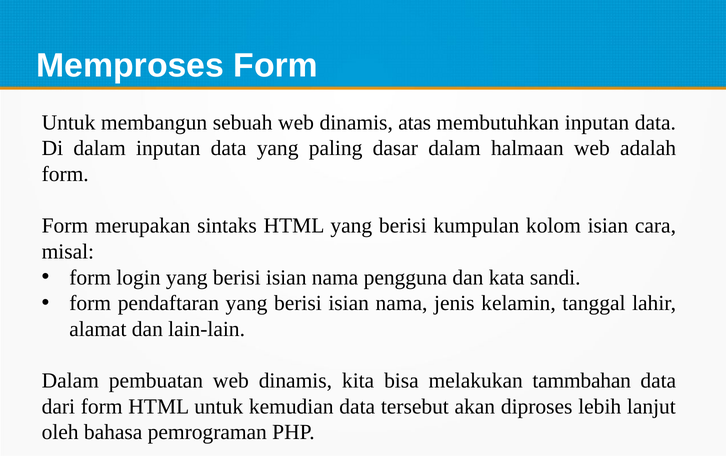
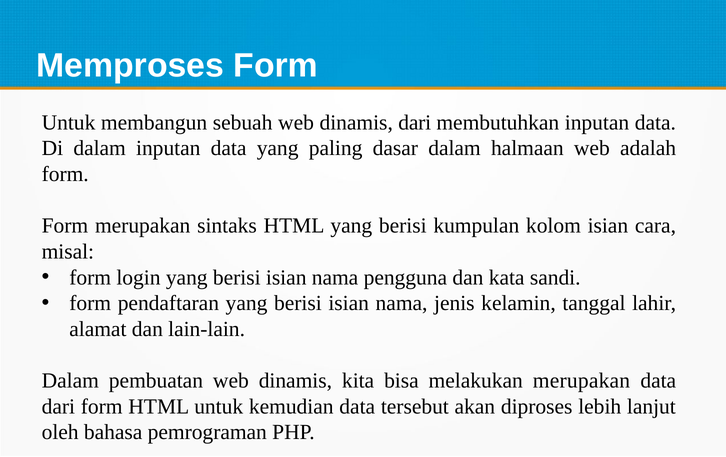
dinamis atas: atas -> dari (415, 123)
melakukan tammbahan: tammbahan -> merupakan (581, 381)
